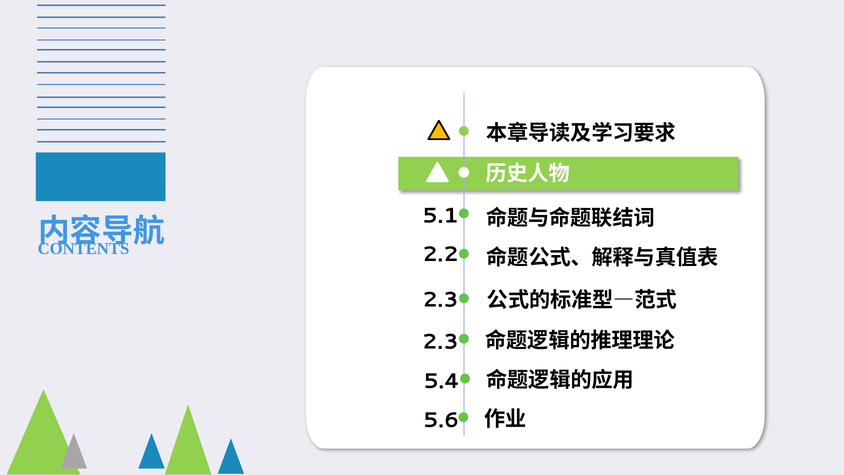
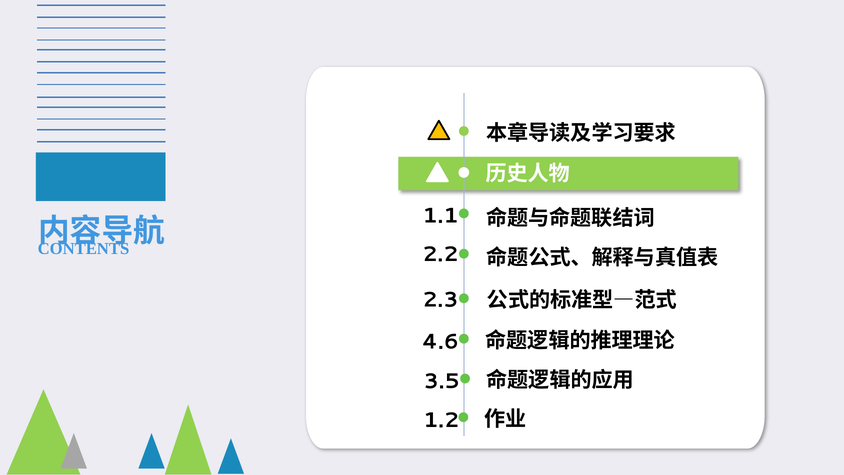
5.1: 5.1 -> 1.1 (440, 216)
2.3: 2.3 -> 4.6 (440, 341)
5.4: 5.4 -> 3.5 (442, 381)
5.6: 5.6 -> 1.2 (441, 420)
